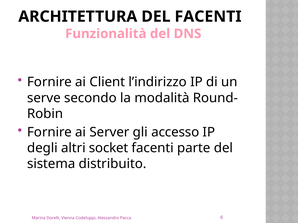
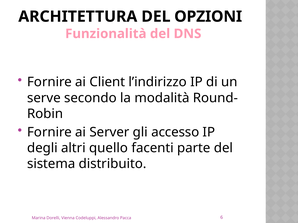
DEL FACENTI: FACENTI -> OPZIONI (208, 17)
socket: socket -> quello (109, 148)
